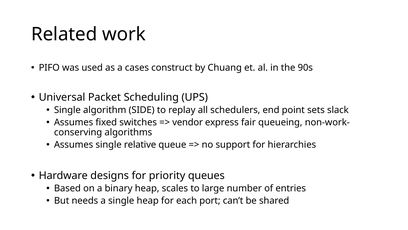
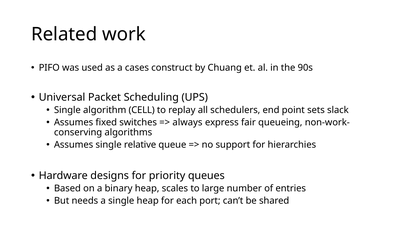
SIDE: SIDE -> CELL (142, 110)
vendor: vendor -> always (187, 122)
